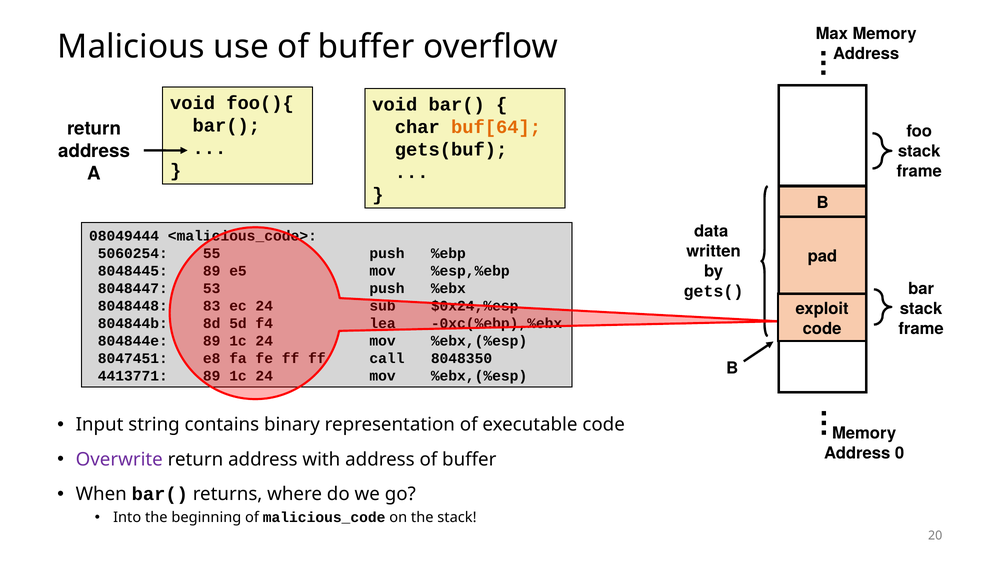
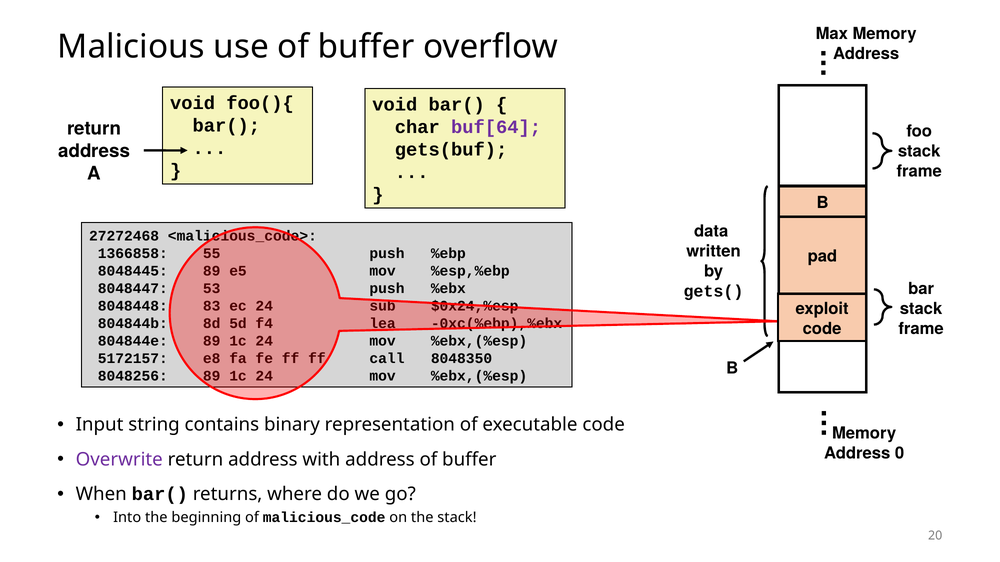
buf[64 colour: orange -> purple (496, 127)
08049444: 08049444 -> 27272468 (124, 236)
5060254: 5060254 -> 1366858 (133, 254)
8047451: 8047451 -> 5172157 (133, 359)
4413771: 4413771 -> 8048256 (133, 376)
